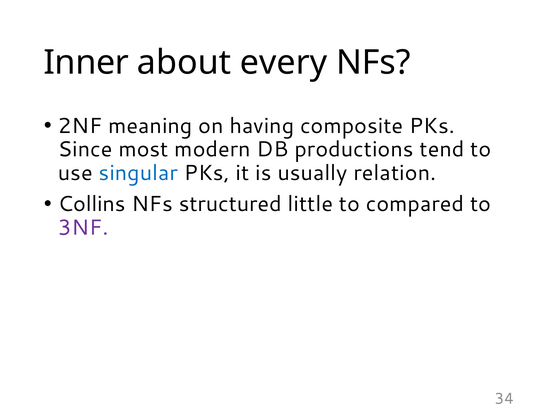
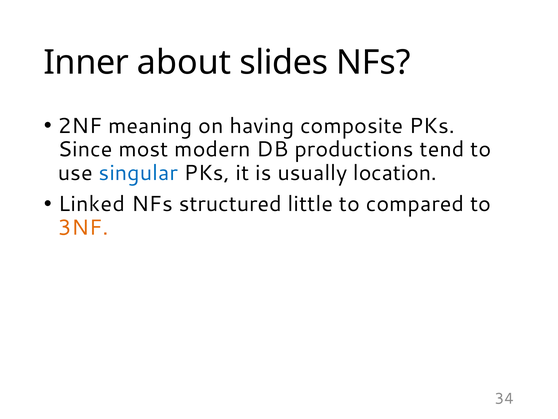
every: every -> slides (284, 62)
relation: relation -> location (395, 173)
Collins: Collins -> Linked (92, 204)
3NF colour: purple -> orange (83, 227)
